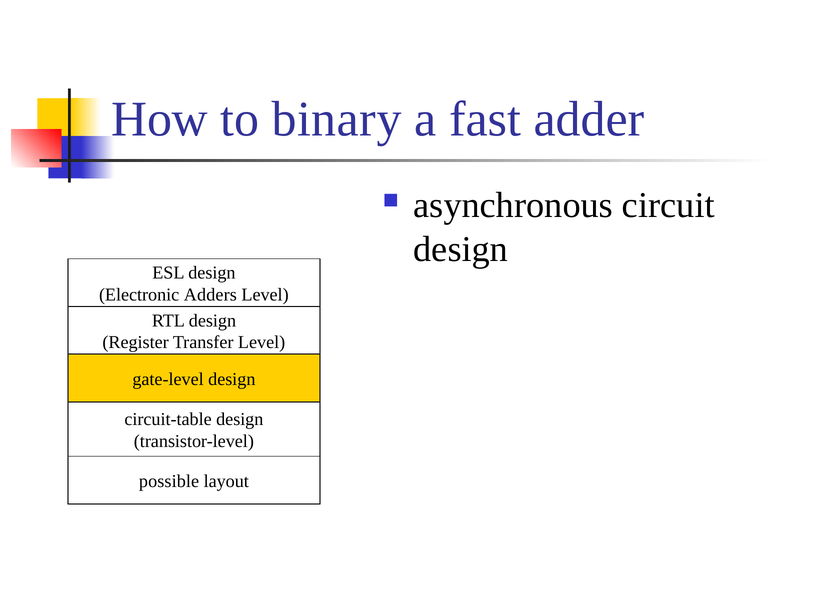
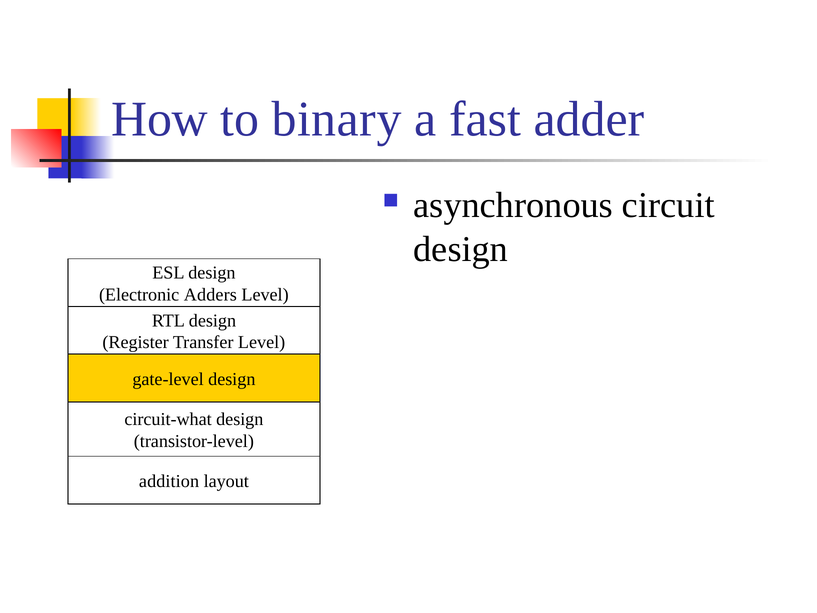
circuit-table: circuit-table -> circuit-what (168, 419)
possible: possible -> addition (169, 481)
